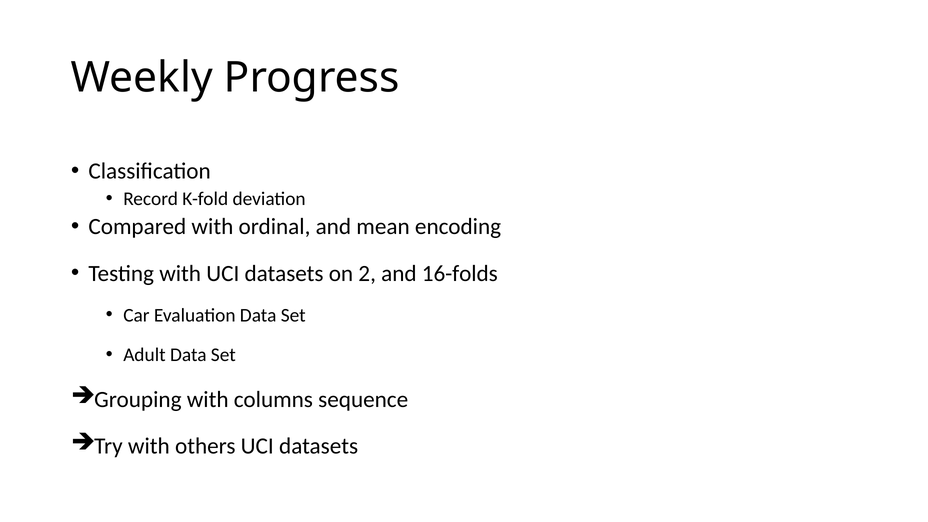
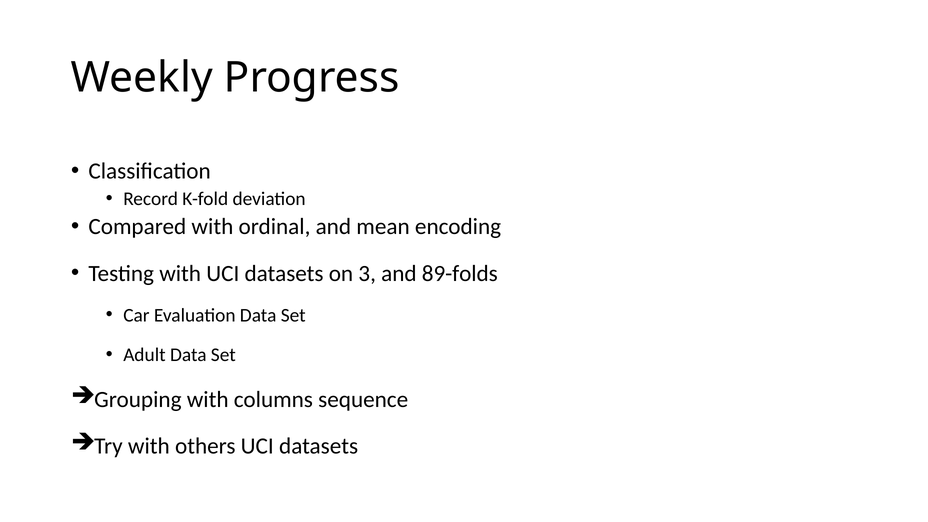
2: 2 -> 3 (367, 273)
16-folds: 16-folds -> 89-folds (460, 273)
